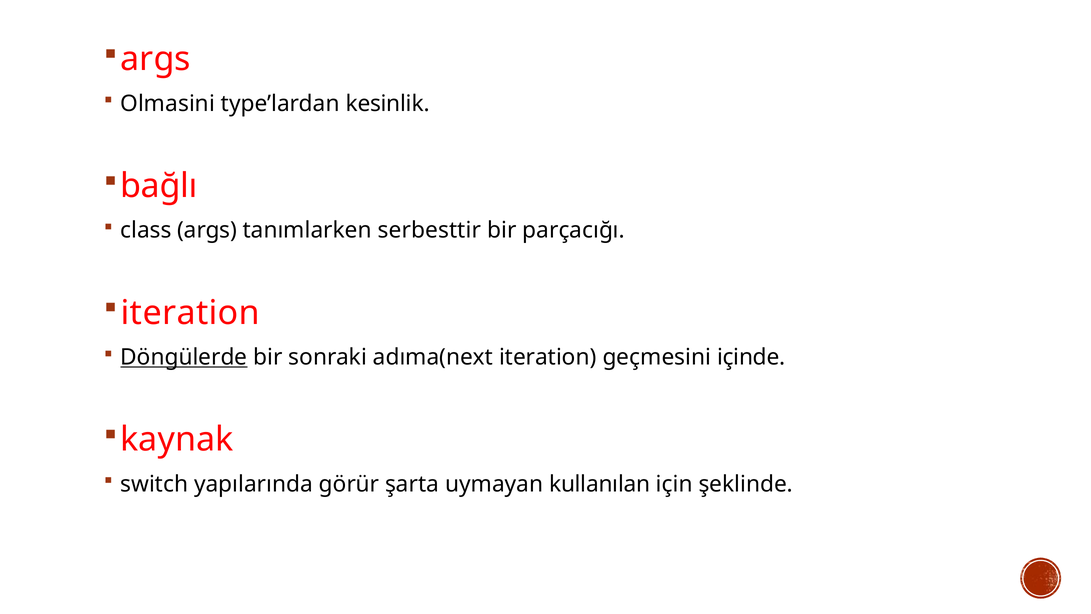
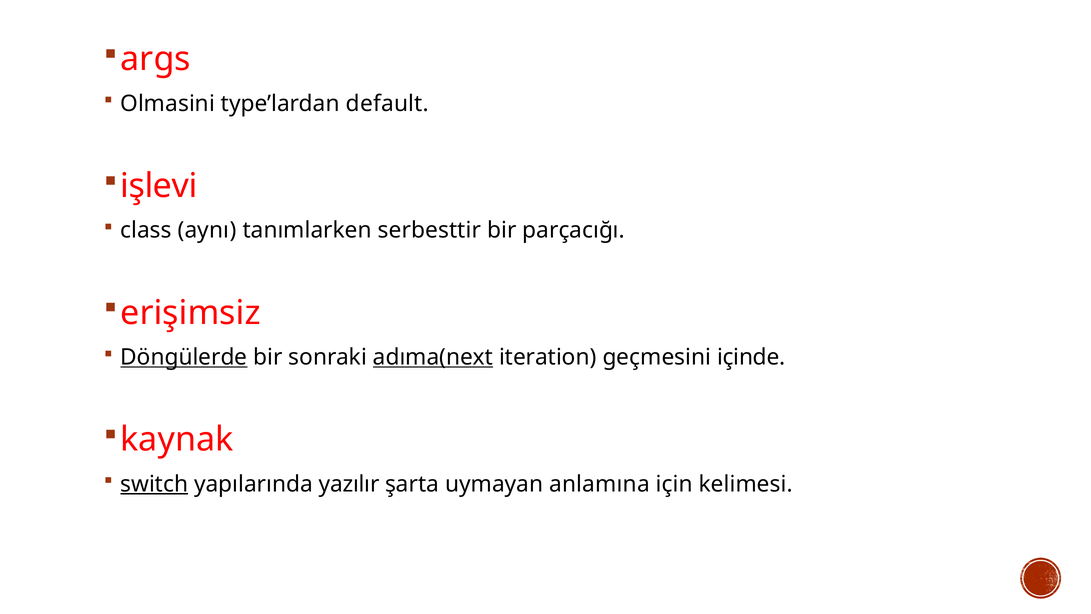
kesinlik: kesinlik -> default (387, 103)
bağlı: bağlı -> işlevi (159, 186)
class args: args -> aynı (207, 230)
iteration: iteration -> erişimsiz (190, 313)
adıma(next underline: none -> present (433, 357)
switch underline: none -> present (154, 484)
görür: görür -> yazılır (349, 484)
kullanılan: kullanılan -> anlamına (600, 484)
şeklinde: şeklinde -> kelimesi (746, 484)
